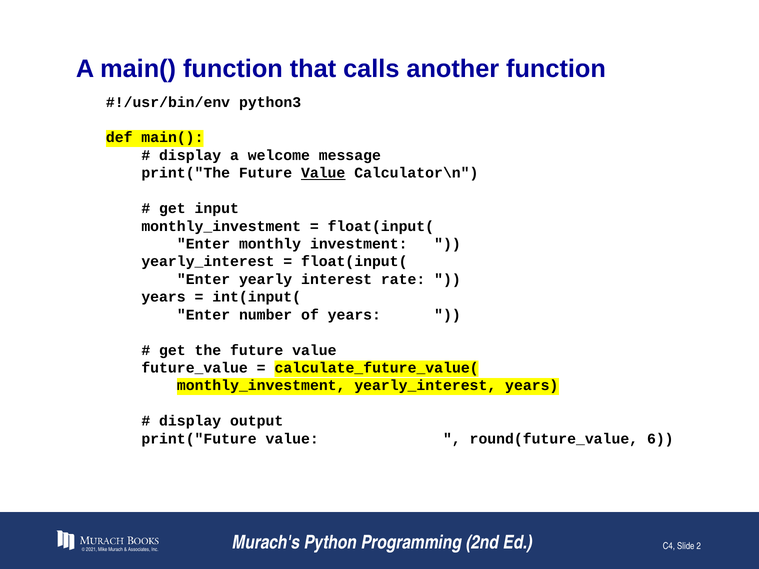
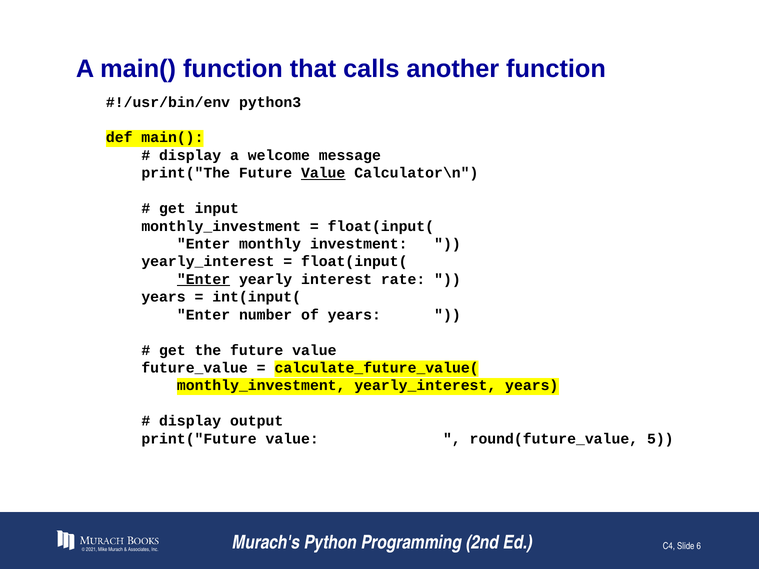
Enter underline: none -> present (204, 279)
6: 6 -> 5 (660, 439)
2: 2 -> 6 (699, 546)
